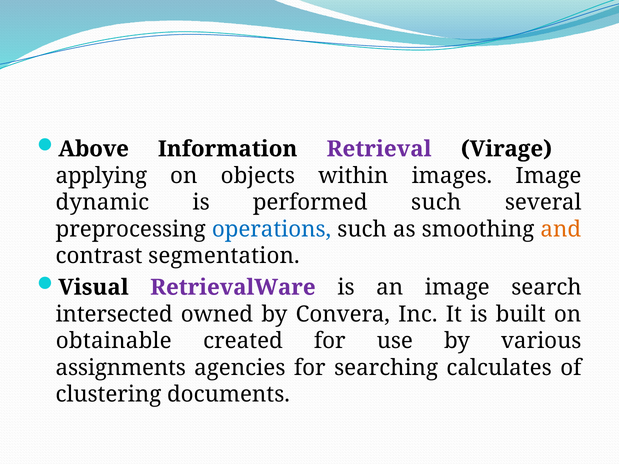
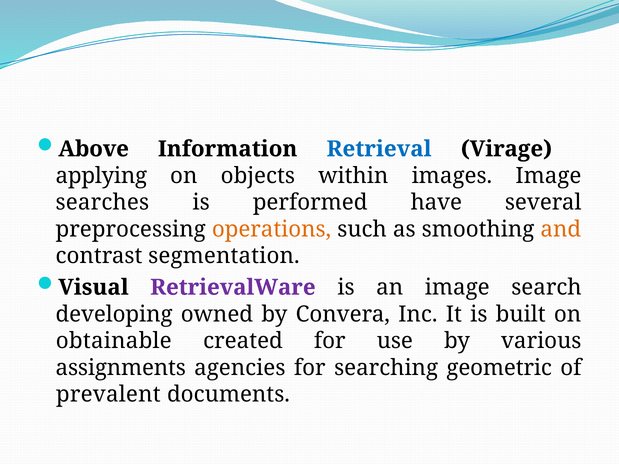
Retrieval colour: purple -> blue (379, 149)
dynamic: dynamic -> searches (102, 203)
performed such: such -> have (436, 203)
operations colour: blue -> orange (272, 229)
intersected: intersected -> developing (114, 314)
calculates: calculates -> geometric (499, 368)
clustering: clustering -> prevalent (108, 395)
